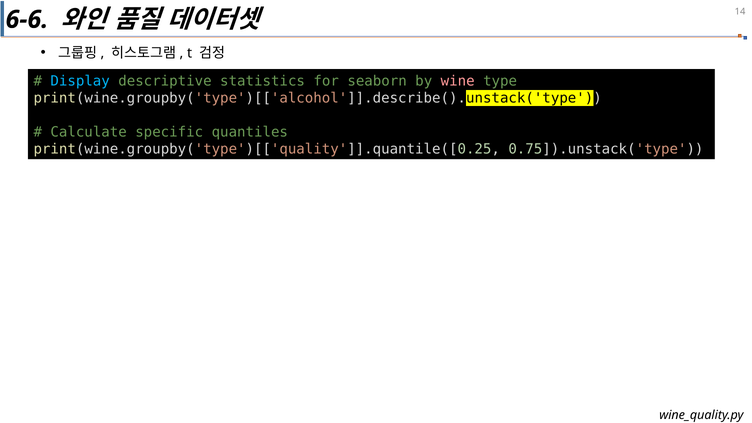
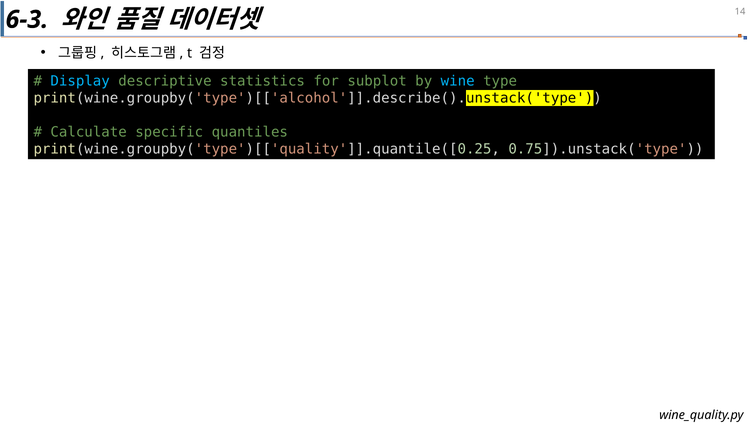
6-6: 6-6 -> 6-3 (27, 20)
seaborn: seaborn -> subplot (377, 81)
wine colour: pink -> light blue (458, 81)
